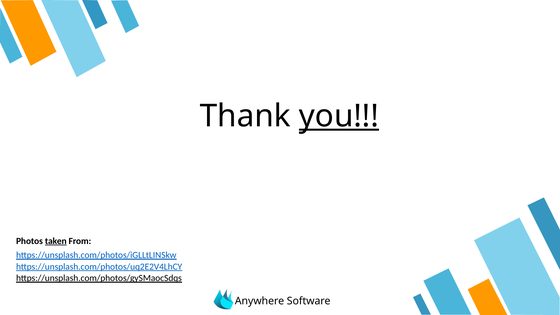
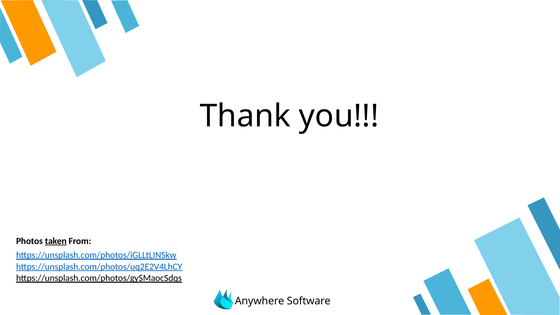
you underline: present -> none (339, 116)
